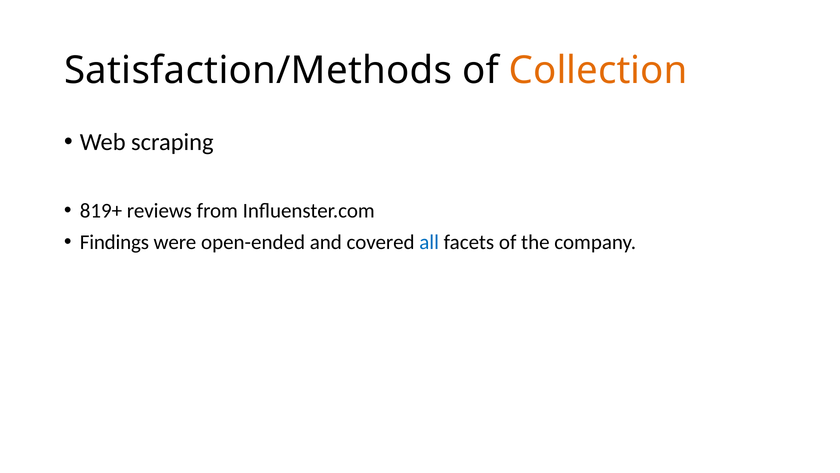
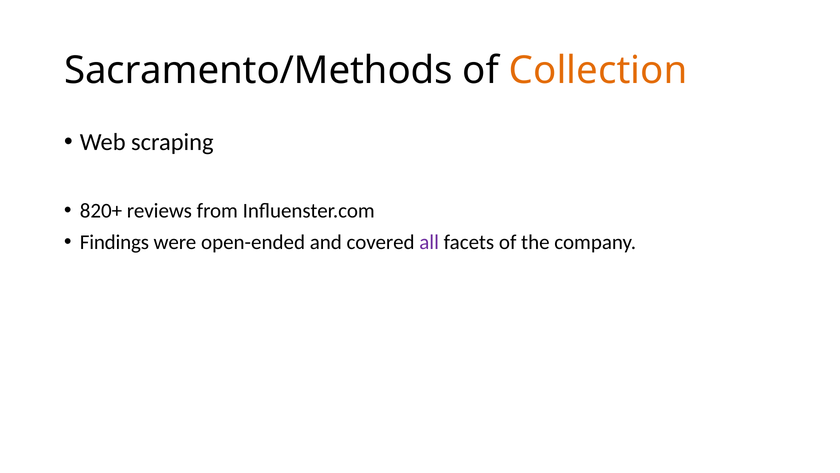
Satisfaction/Methods: Satisfaction/Methods -> Sacramento/Methods (258, 71)
819+: 819+ -> 820+ (101, 211)
all colour: blue -> purple (429, 242)
